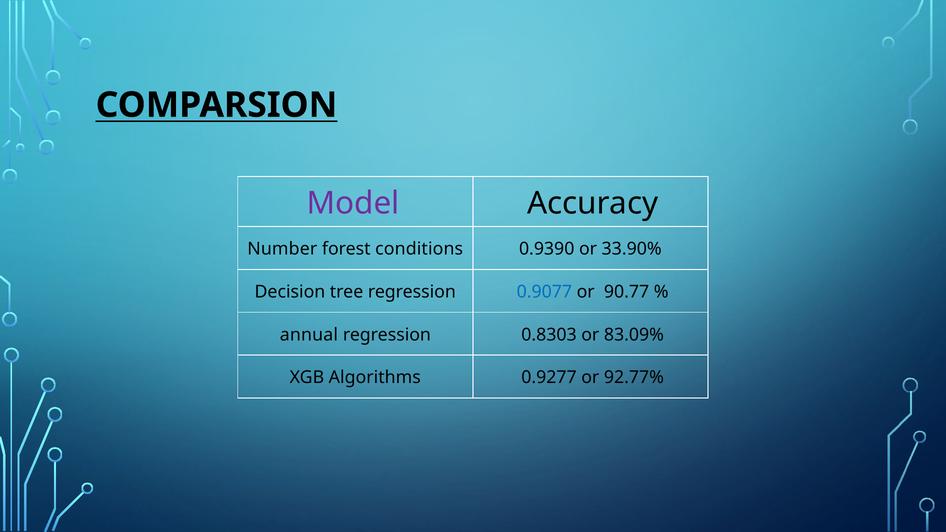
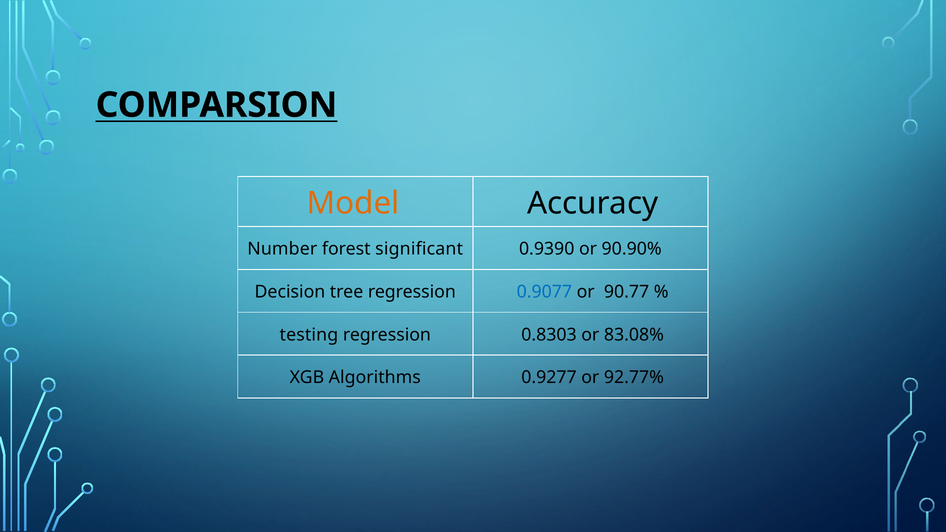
Model colour: purple -> orange (353, 203)
conditions: conditions -> significant (419, 249)
33.90%: 33.90% -> 90.90% (632, 249)
annual: annual -> testing (309, 335)
83.09%: 83.09% -> 83.08% (634, 335)
